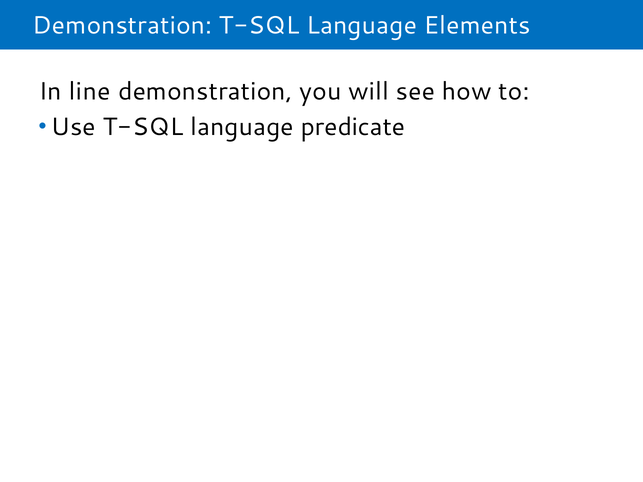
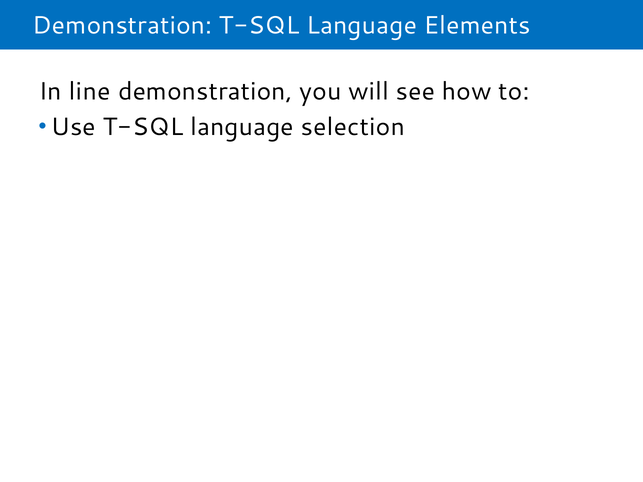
predicate: predicate -> selection (353, 127)
